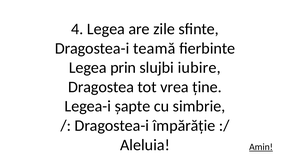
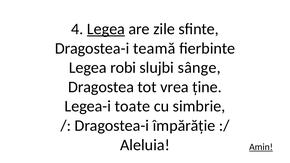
Legea underline: none -> present (106, 29)
prin: prin -> robi (123, 68)
iubire: iubire -> sânge (199, 68)
șapte: șapte -> toate (132, 106)
